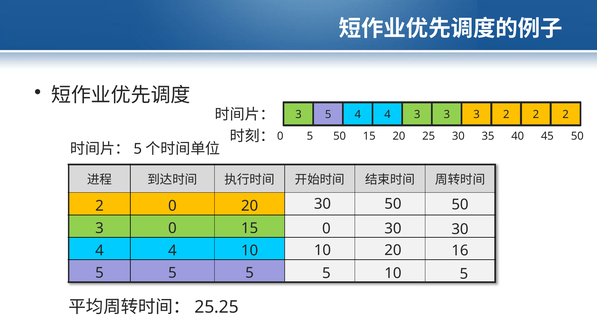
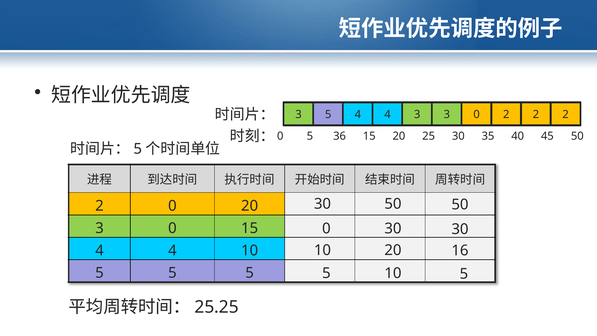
3 3 3: 3 -> 0 (477, 115)
0 5 50: 50 -> 36 (340, 136)
